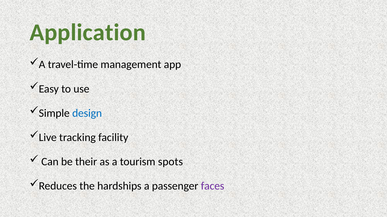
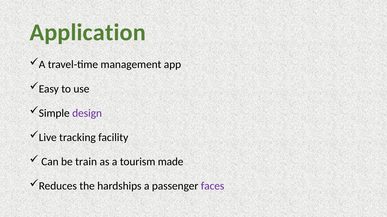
design colour: blue -> purple (87, 113)
their: their -> train (86, 162)
spots: spots -> made (171, 162)
